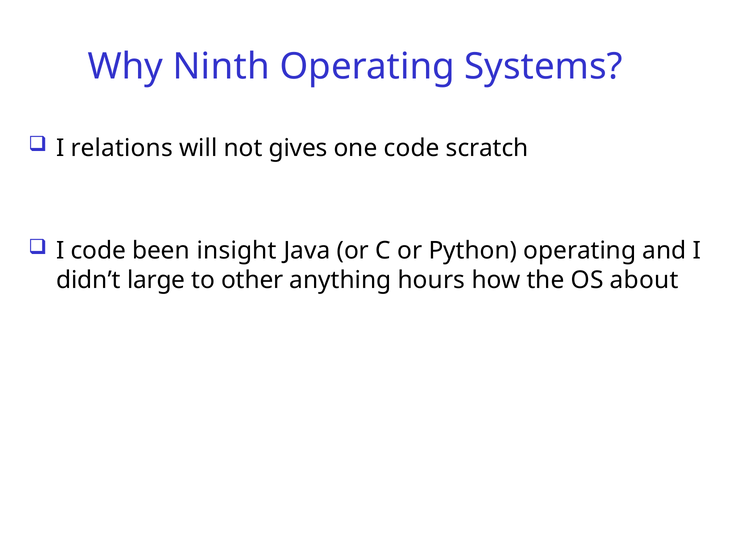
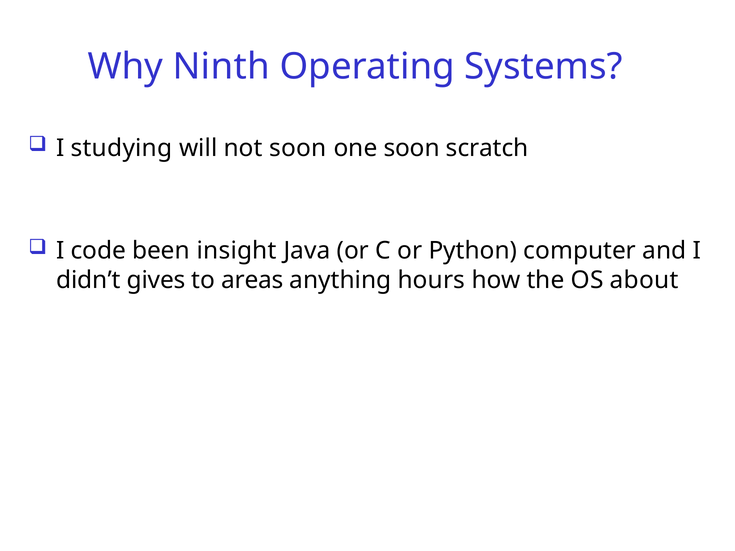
relations: relations -> studying (122, 148)
not gives: gives -> soon (298, 148)
one code: code -> soon (412, 148)
Python operating: operating -> computer (580, 251)
large: large -> gives (156, 280)
other: other -> areas (252, 280)
